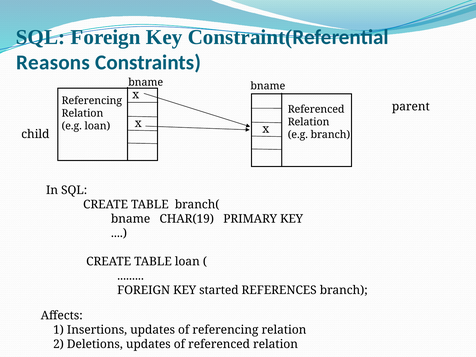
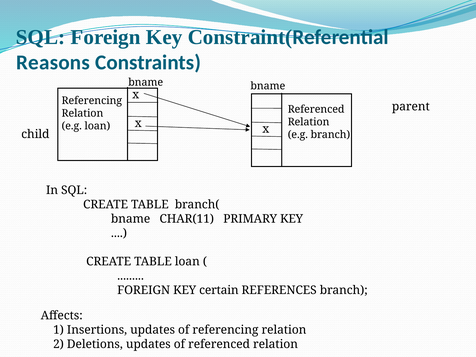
CHAR(19: CHAR(19 -> CHAR(11 (187, 219)
started: started -> certain (219, 290)
